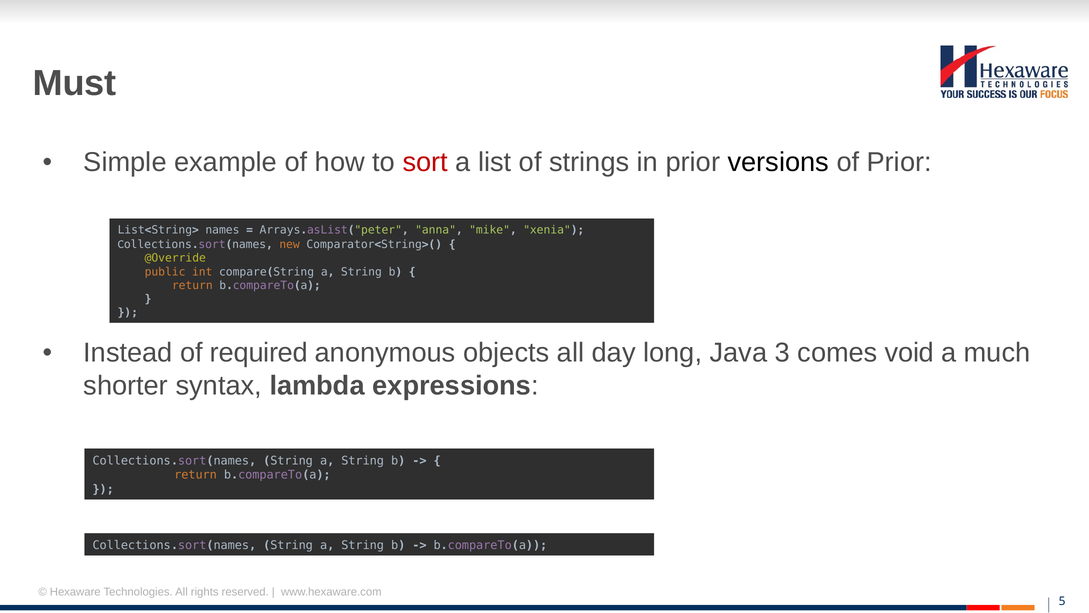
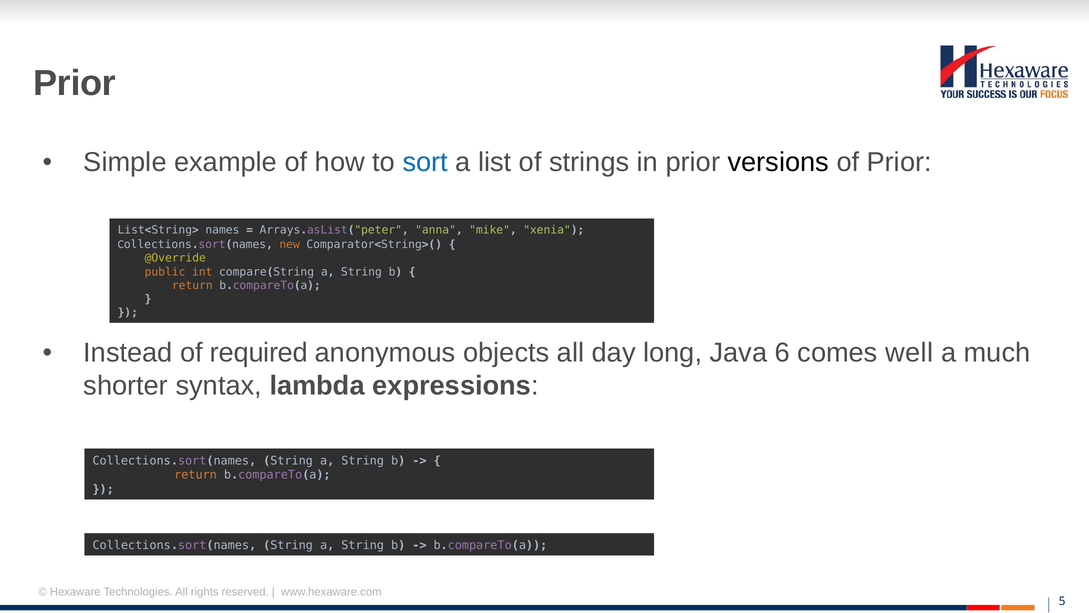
Must: Must -> Prior (75, 83)
sort colour: red -> blue (425, 162)
3: 3 -> 6 (782, 353)
void: void -> well (909, 353)
